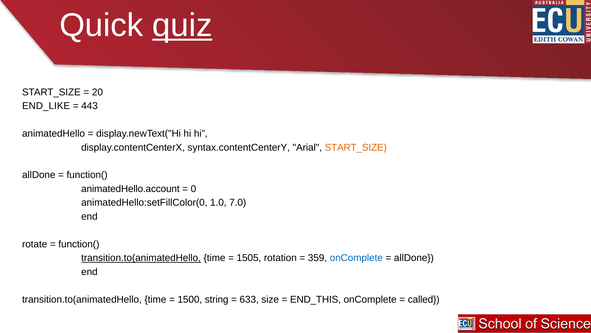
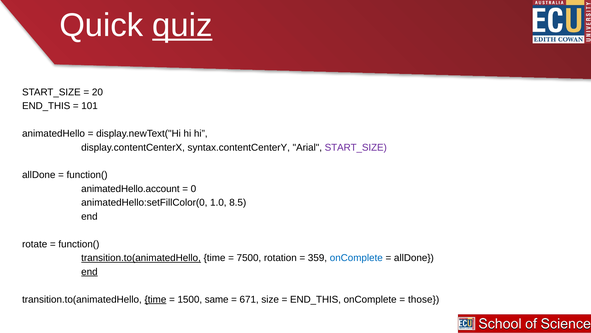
END_LIKE: END_LIKE -> END_THIS (46, 106)
443: 443 -> 101 (90, 106)
START_SIZE colour: orange -> purple (356, 147)
7.0: 7.0 -> 8.5 (238, 202)
1505: 1505 -> 7500 (249, 258)
end underline: none -> present (89, 271)
time underline: none -> present (155, 299)
string: string -> same (217, 299)
633: 633 -> 671 (249, 299)
called: called -> those (424, 299)
